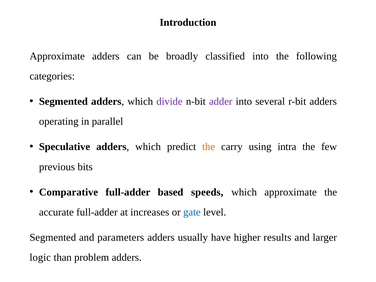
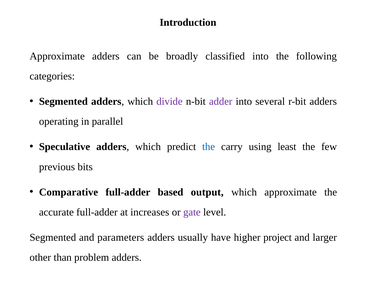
the colour: orange -> blue (209, 147)
intra: intra -> least (287, 147)
speeds: speeds -> output (207, 192)
gate colour: blue -> purple (192, 212)
results: results -> project (278, 237)
logic: logic -> other (40, 258)
